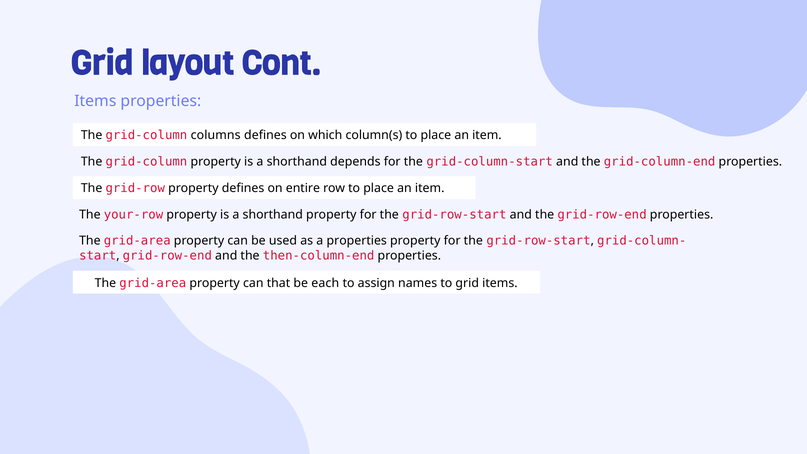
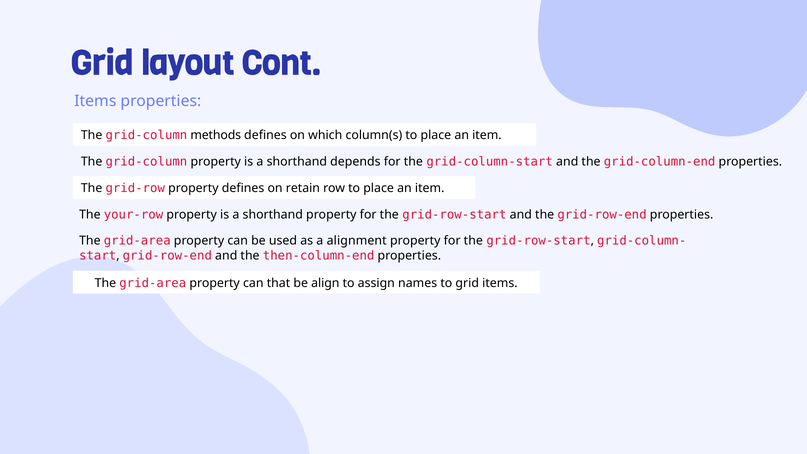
columns: columns -> methods (216, 135)
entire: entire -> retain (303, 188)
a properties: properties -> alignment (357, 241)
each: each -> align (325, 283)
